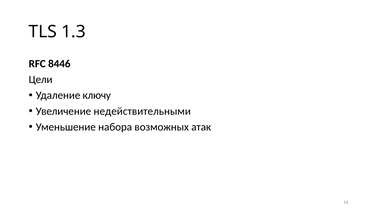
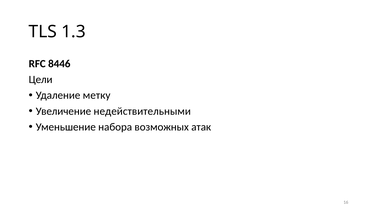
ключу: ключу -> метку (97, 95)
